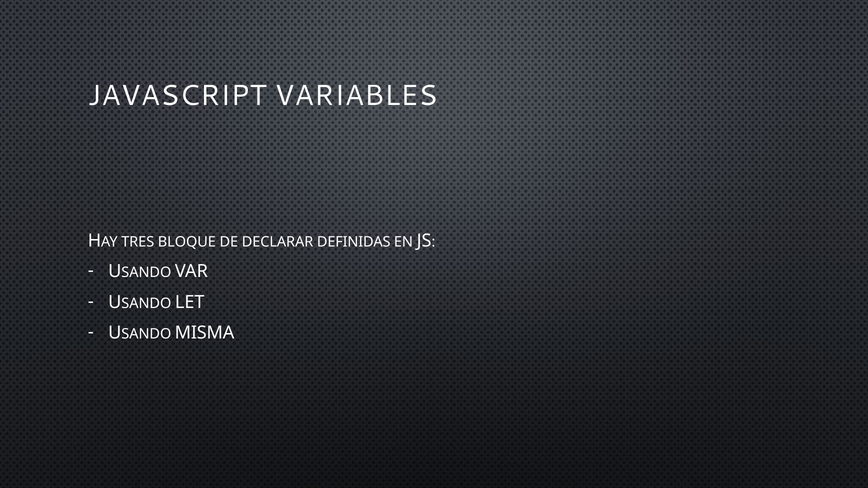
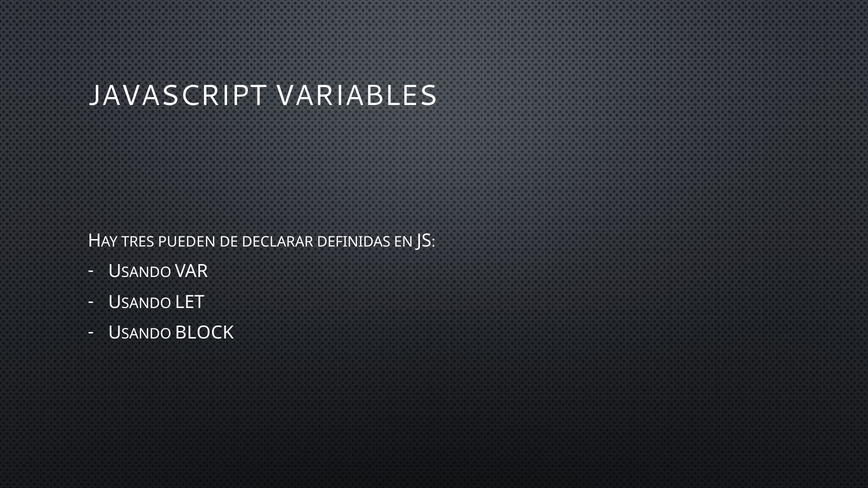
BLOQUE: BLOQUE -> PUEDEN (187, 242)
MISMA: MISMA -> BLOCK (204, 333)
